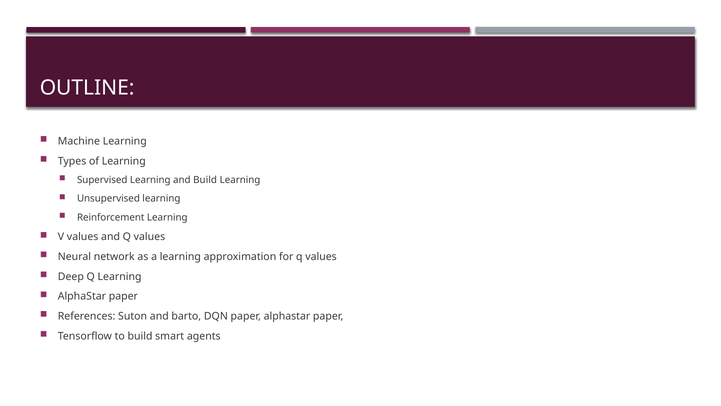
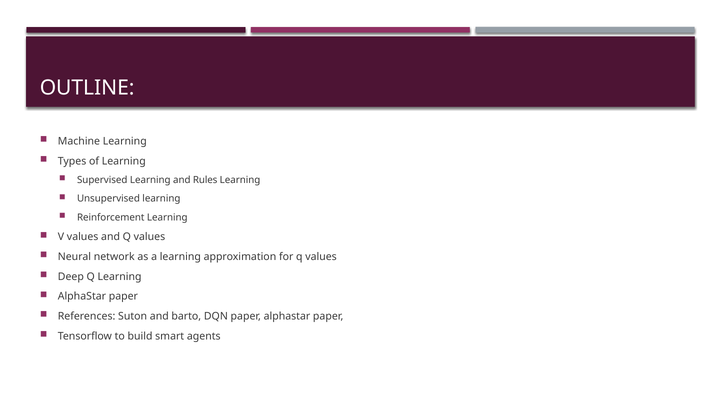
and Build: Build -> Rules (205, 180)
